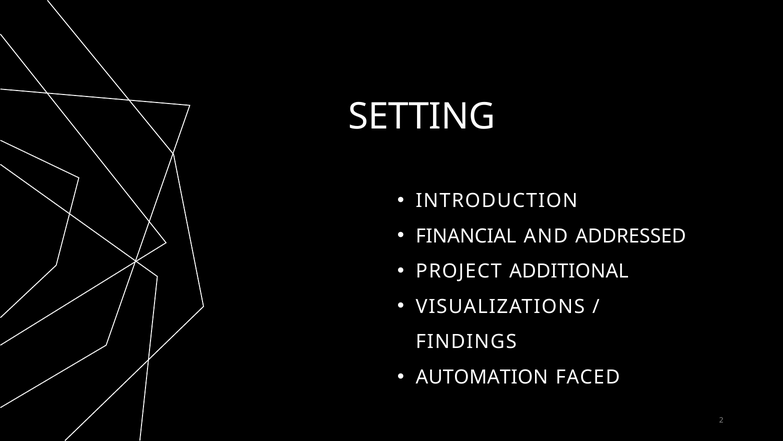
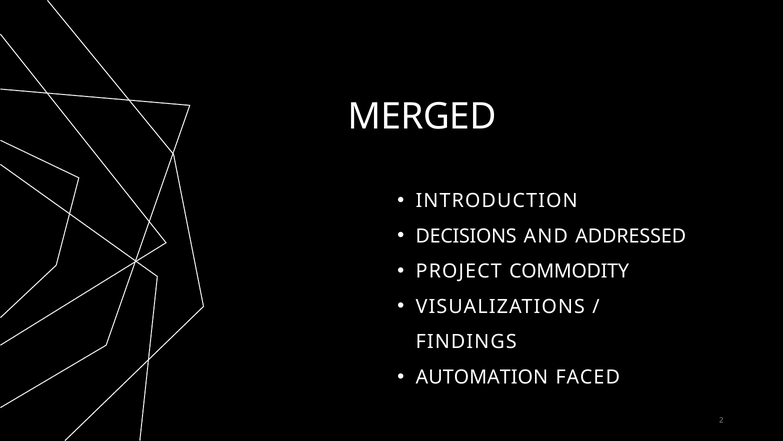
SETTING: SETTING -> MERGED (422, 116)
FINANCIAL: FINANCIAL -> DECISIONS (466, 236)
ADDITIONAL: ADDITIONAL -> COMMODITY (569, 271)
